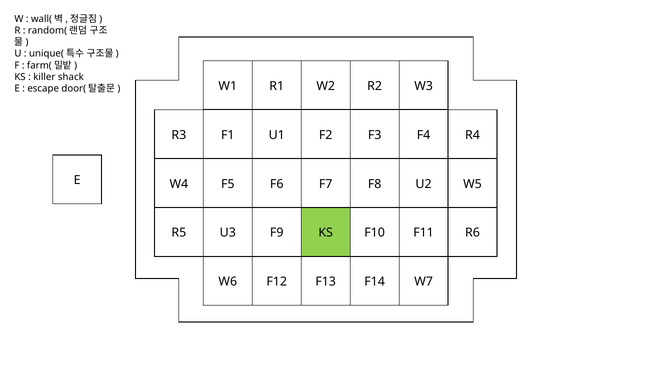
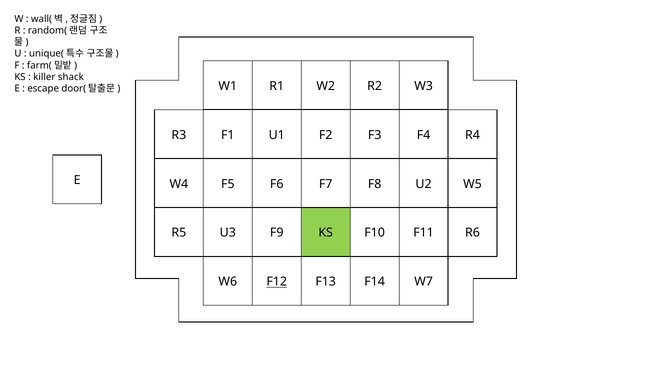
F12 underline: none -> present (277, 282)
